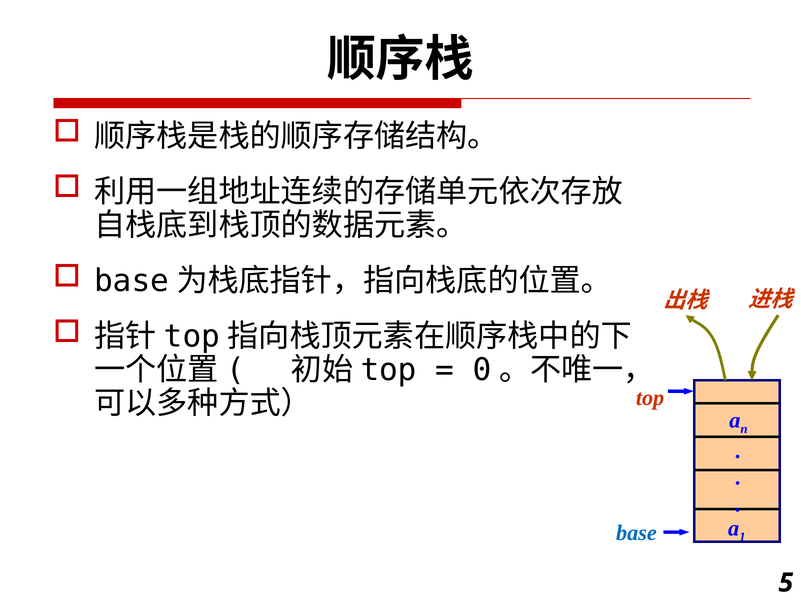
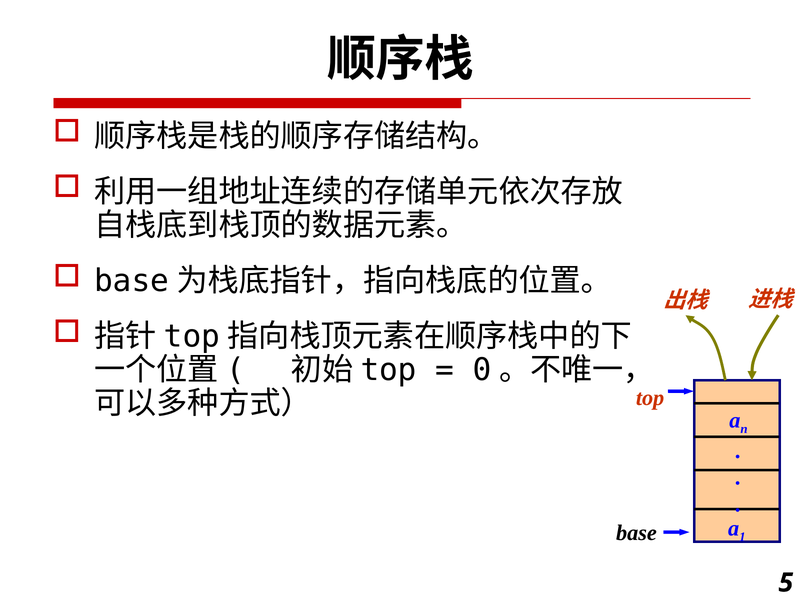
base colour: blue -> black (636, 533)
